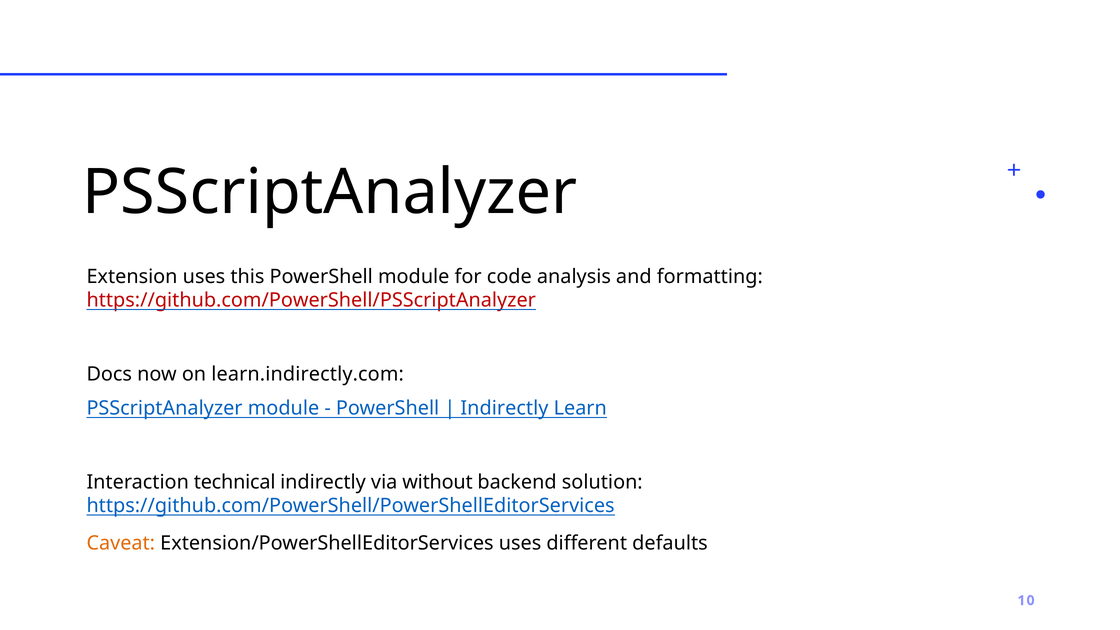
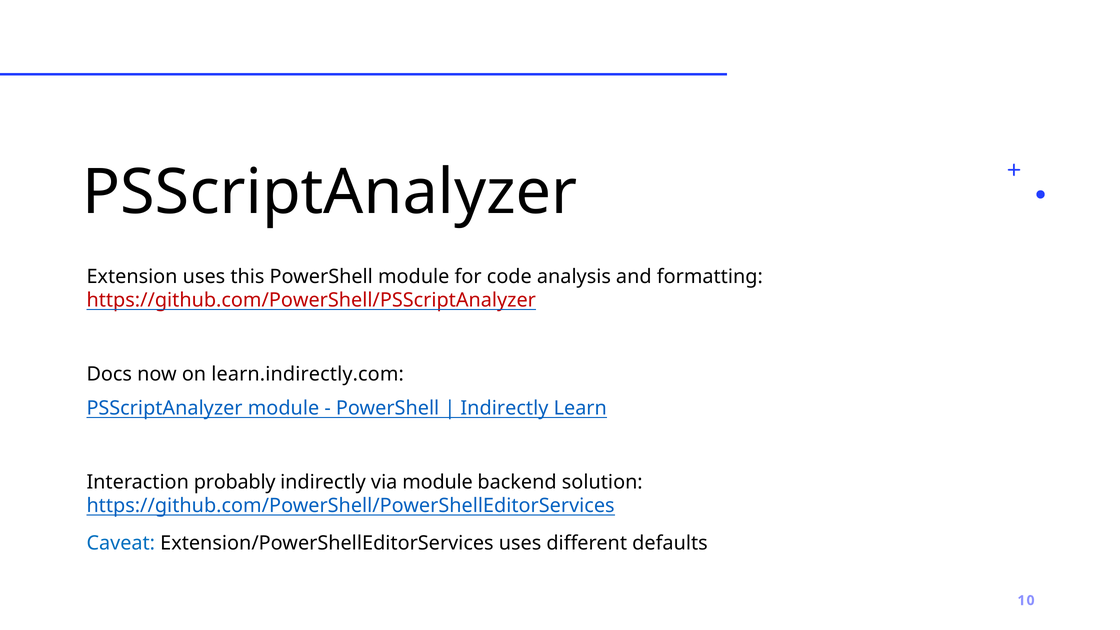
technical: technical -> probably (235, 482)
via without: without -> module (438, 482)
Caveat colour: orange -> blue (121, 543)
